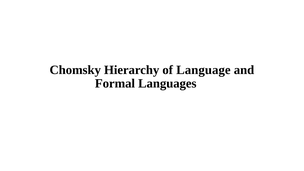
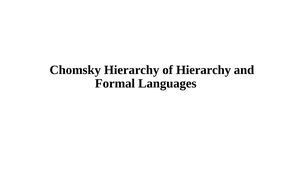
of Language: Language -> Hierarchy (204, 70)
